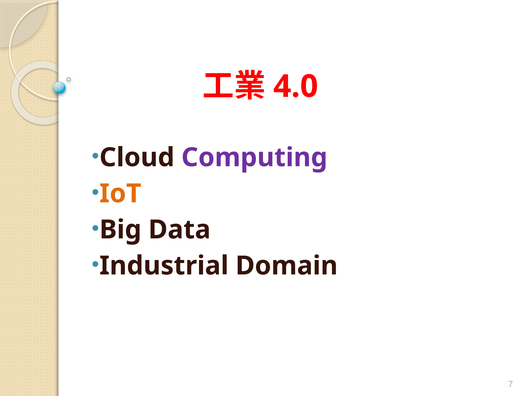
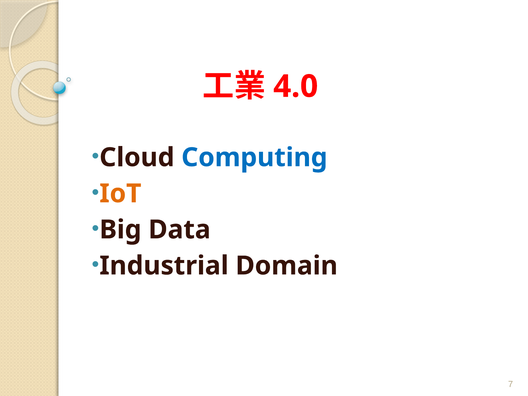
Computing colour: purple -> blue (254, 157)
